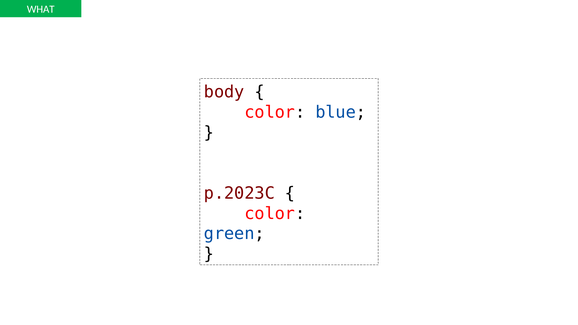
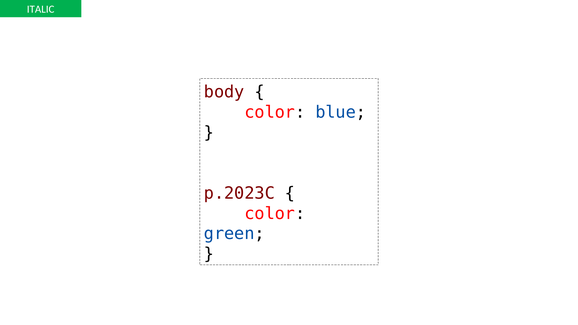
WHAT: WHAT -> ITALIC (41, 9)
